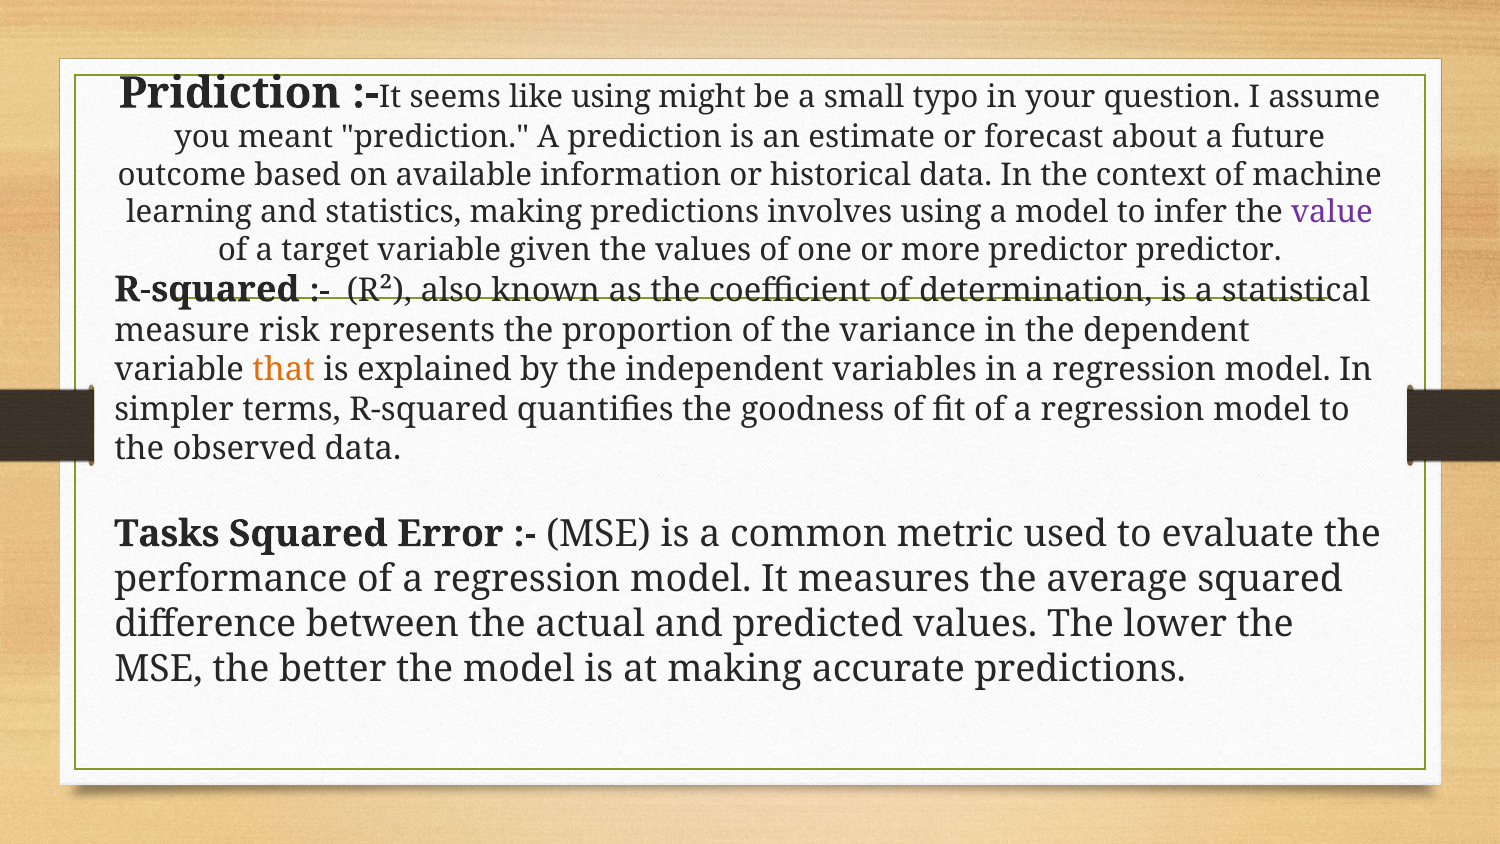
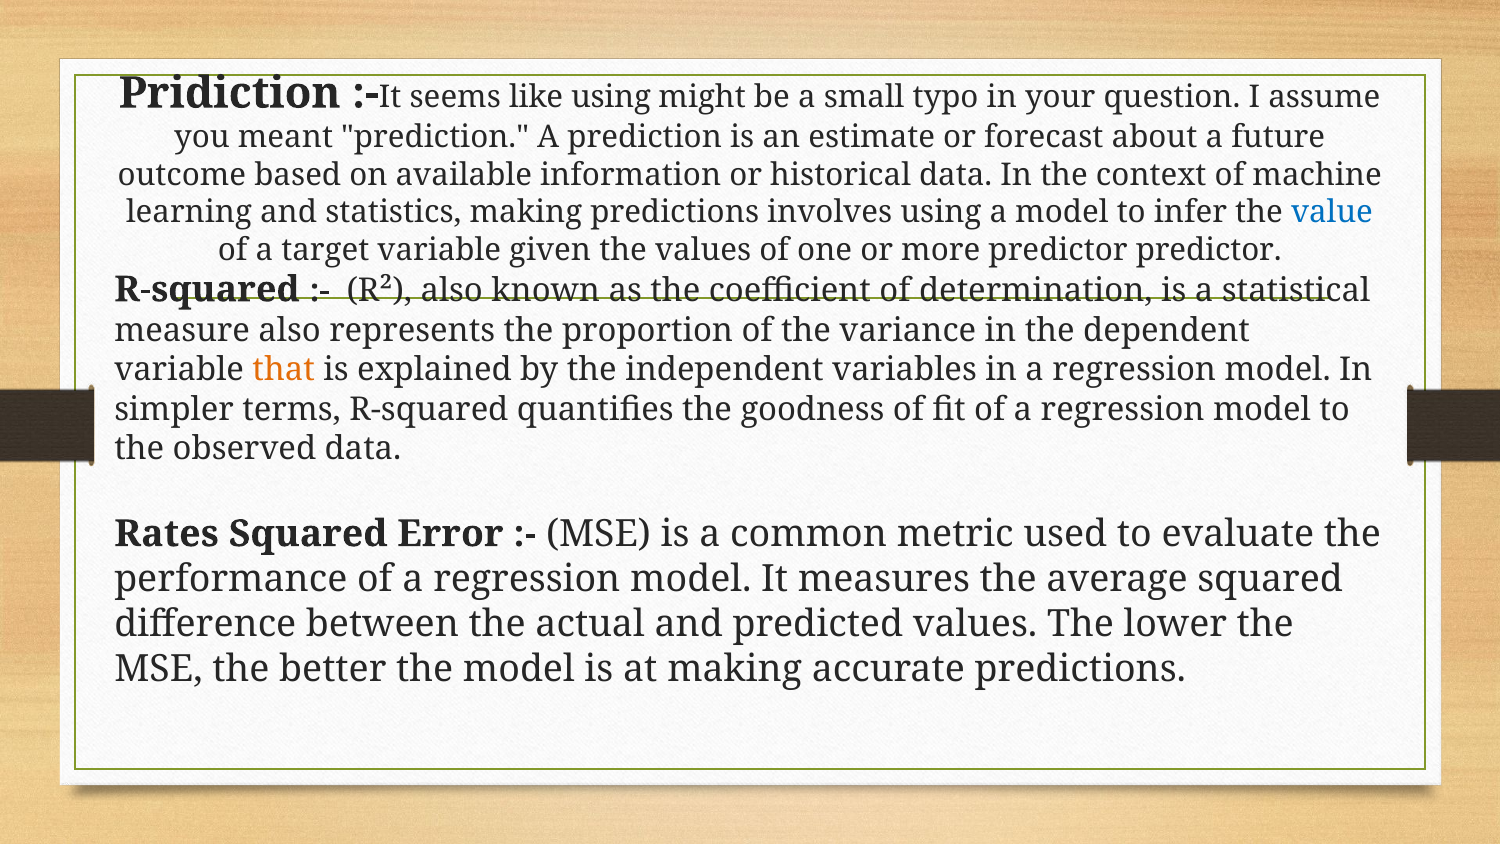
value colour: purple -> blue (1332, 212)
measure risk: risk -> also (290, 330)
Tasks: Tasks -> Rates (167, 534)
